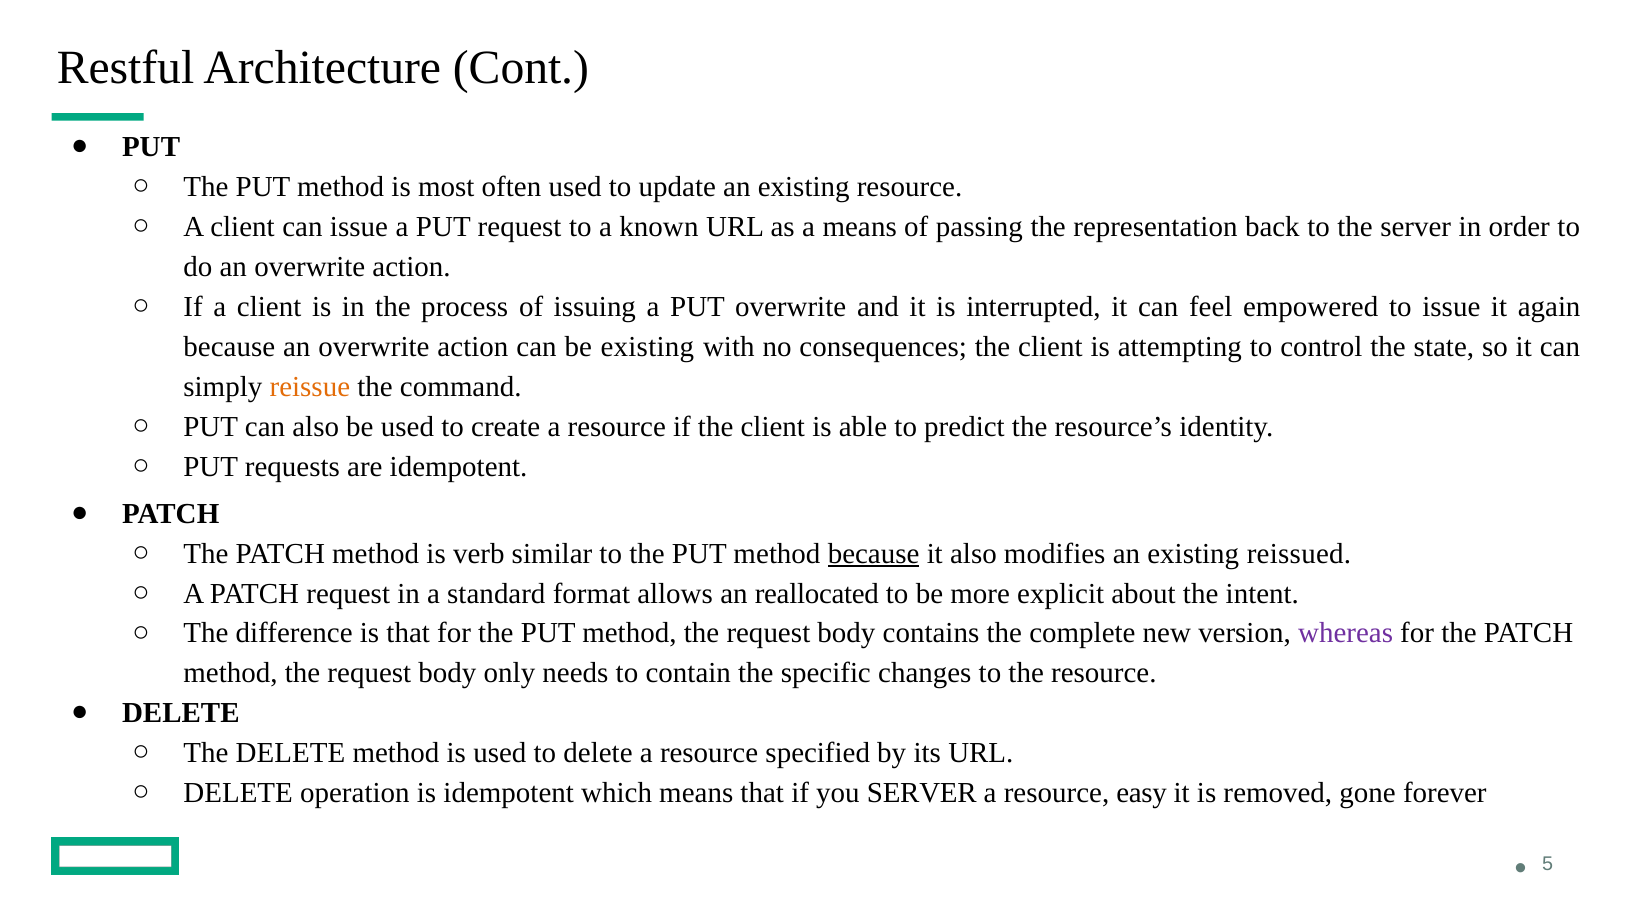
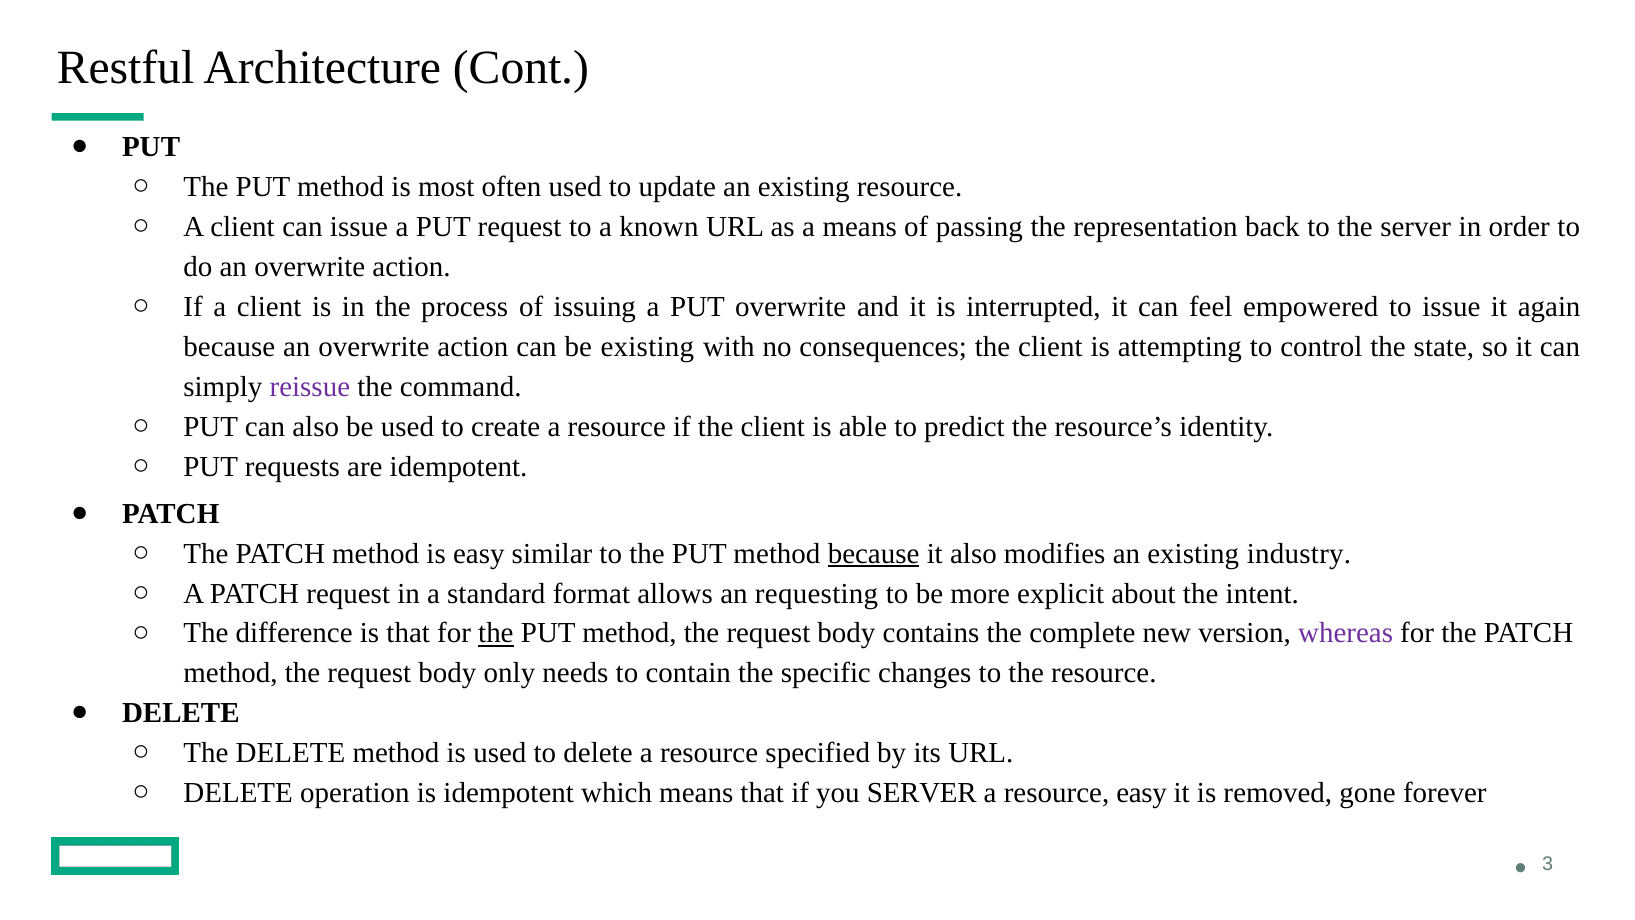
reissue colour: orange -> purple (310, 387)
is verb: verb -> easy (479, 553)
reissued: reissued -> industry (1299, 553)
reallocated: reallocated -> requesting (817, 593)
the underline: none -> present (496, 633)
5: 5 -> 3 (1548, 864)
